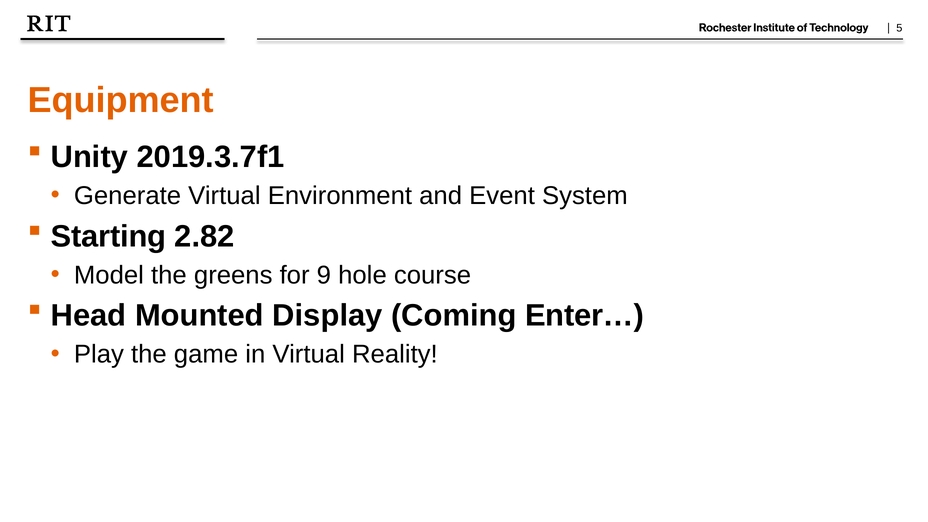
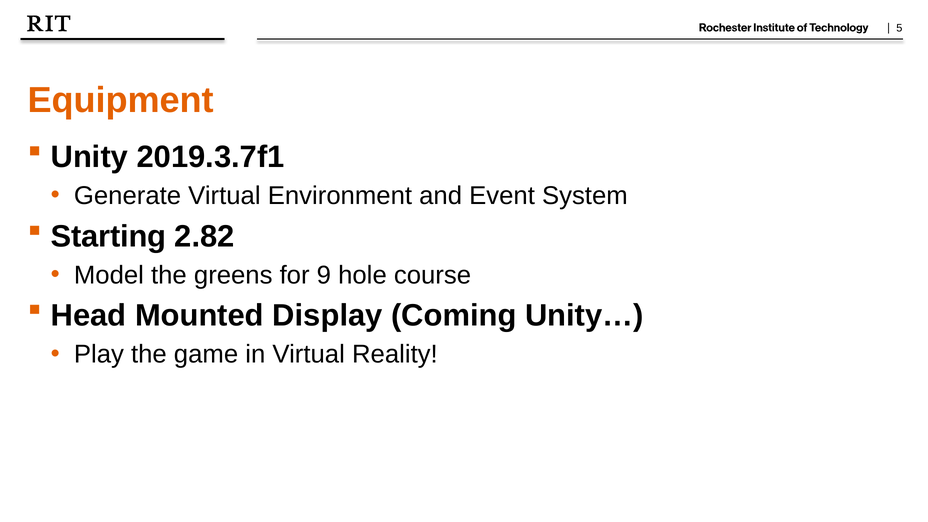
Enter…: Enter… -> Unity… (584, 316)
